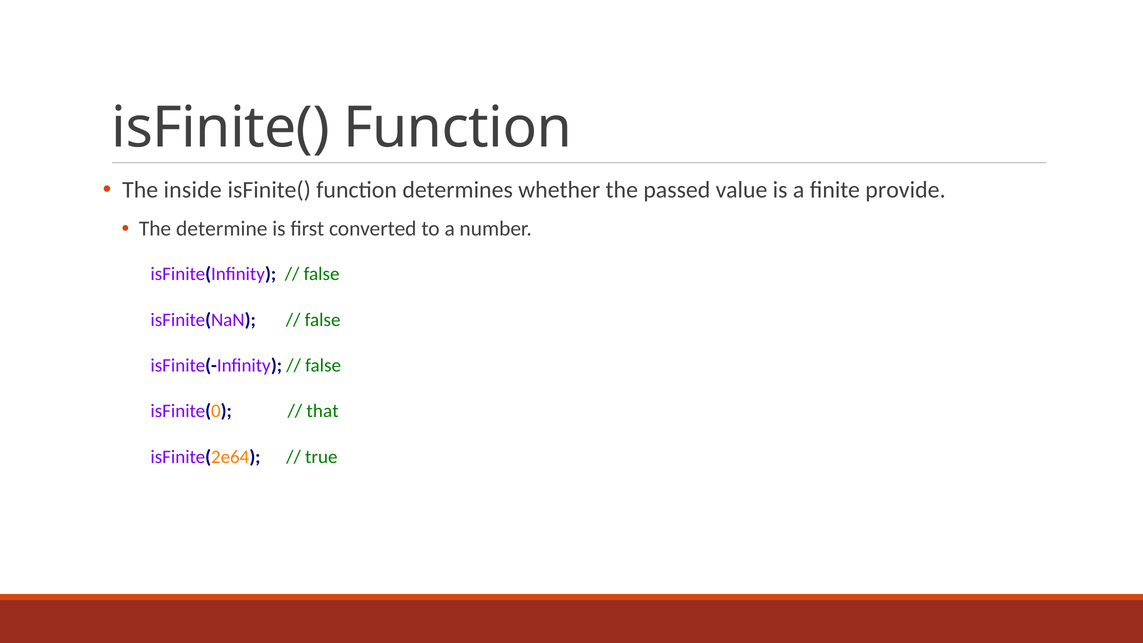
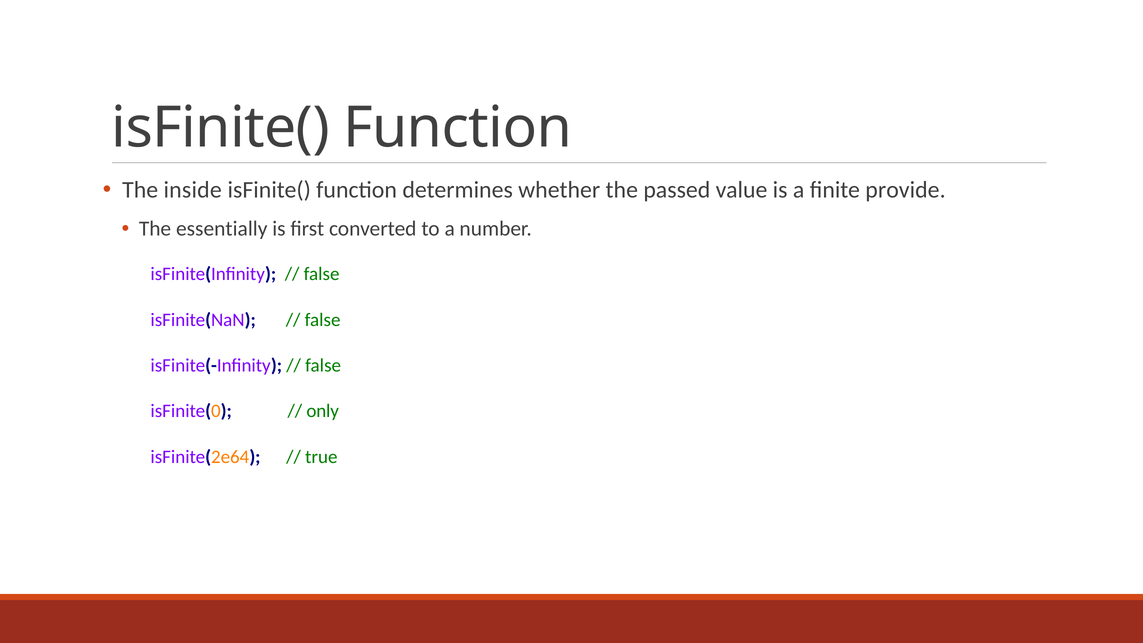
determine: determine -> essentially (222, 229)
that: that -> only (323, 411)
